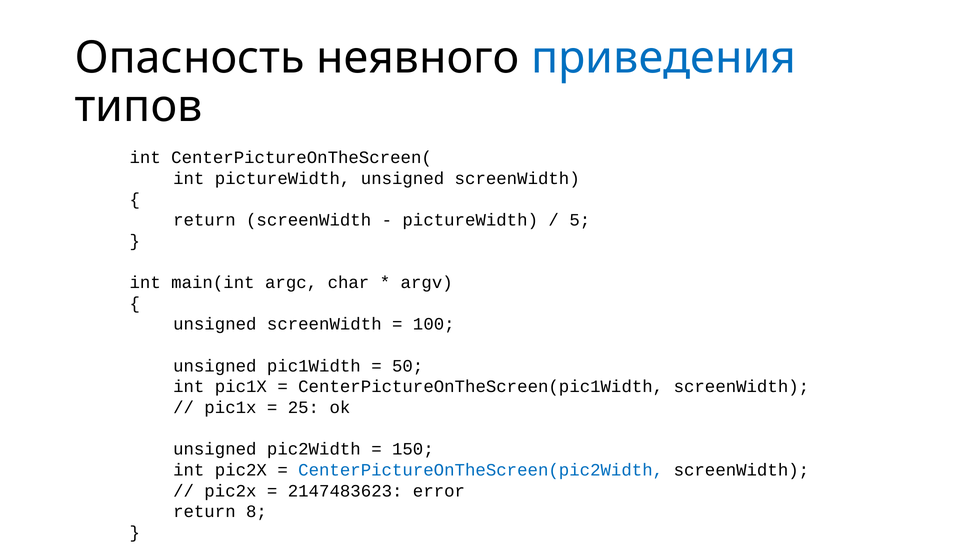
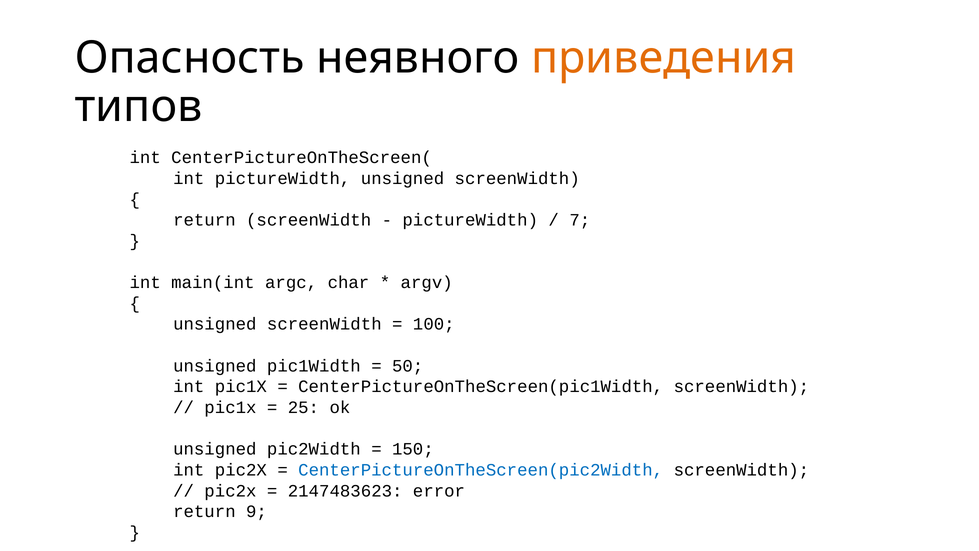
приведения colour: blue -> orange (664, 58)
5: 5 -> 7 (580, 220)
8: 8 -> 9 (256, 511)
